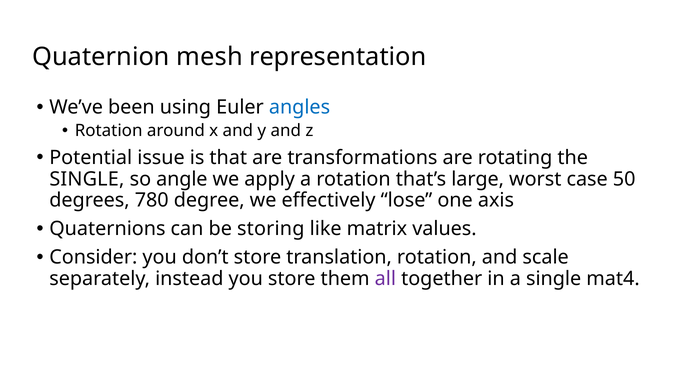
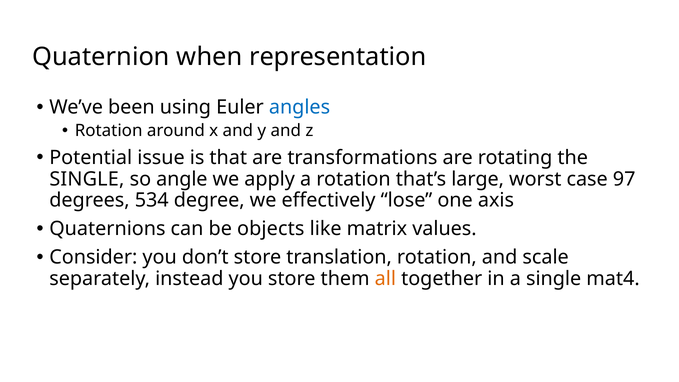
mesh: mesh -> when (210, 57)
50: 50 -> 97 (624, 179)
780: 780 -> 534 (152, 200)
storing: storing -> objects (271, 229)
all colour: purple -> orange (385, 279)
